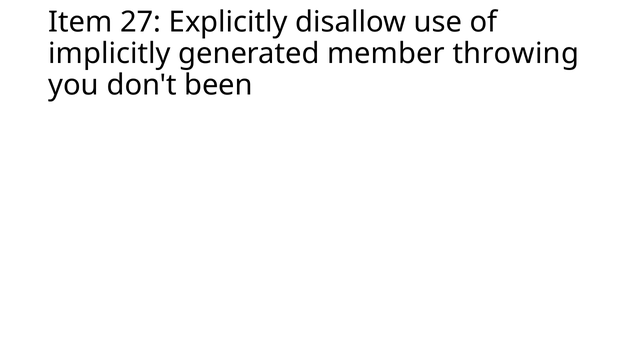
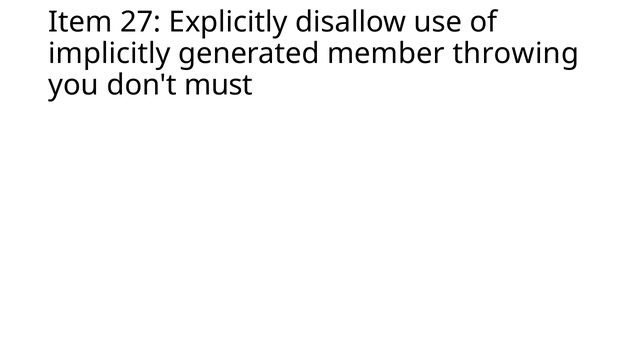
been: been -> must (219, 85)
